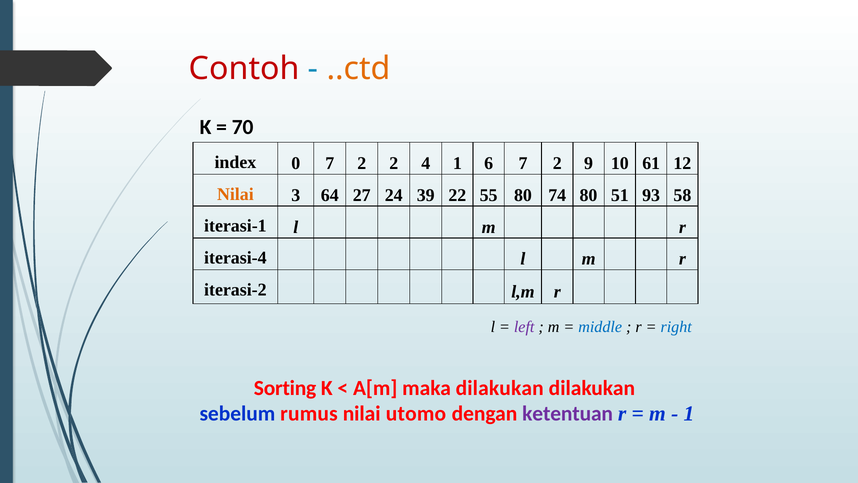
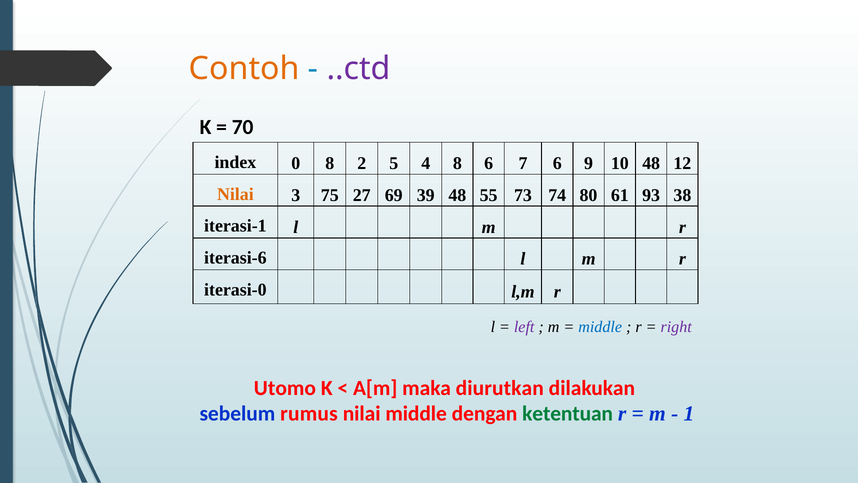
Contoh colour: red -> orange (244, 69)
..ctd colour: orange -> purple (359, 69)
0 7: 7 -> 8 (330, 163)
2 2: 2 -> 5 (394, 163)
4 1: 1 -> 8 (457, 163)
6 7 2: 2 -> 6 (557, 163)
10 61: 61 -> 48 (651, 163)
64: 64 -> 75 (330, 195)
24: 24 -> 69 (394, 195)
39 22: 22 -> 48 (457, 195)
55 80: 80 -> 73 (523, 195)
51: 51 -> 61 (620, 195)
58: 58 -> 38 (682, 195)
iterasi-4: iterasi-4 -> iterasi-6 (235, 258)
iterasi-2: iterasi-2 -> iterasi-0 (235, 290)
right colour: blue -> purple (676, 327)
Sorting: Sorting -> Utomo (285, 388)
maka dilakukan: dilakukan -> diurutkan (500, 388)
nilai utomo: utomo -> middle (416, 413)
ketentuan colour: purple -> green (568, 413)
